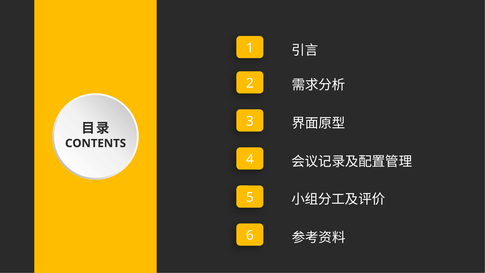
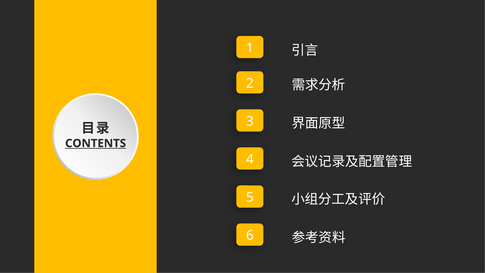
CONTENTS underline: none -> present (96, 143)
